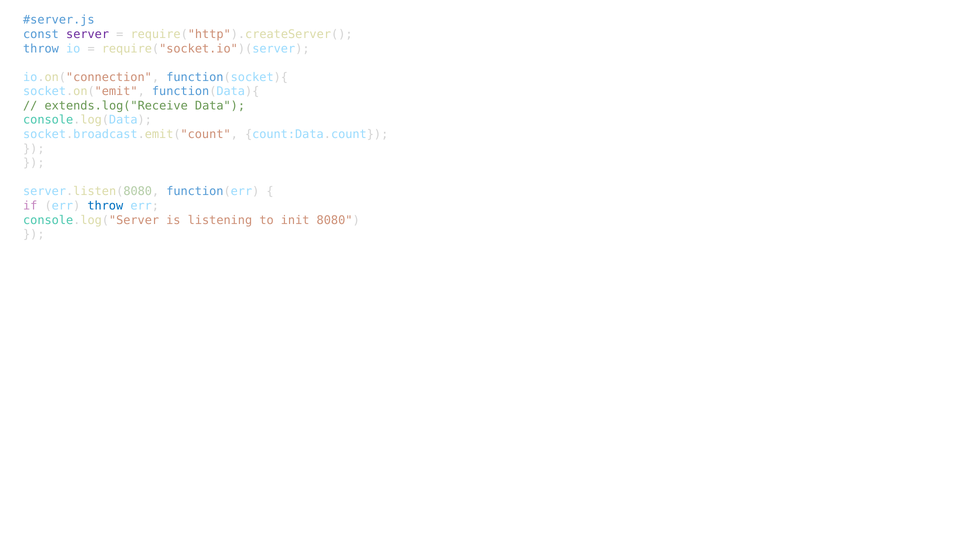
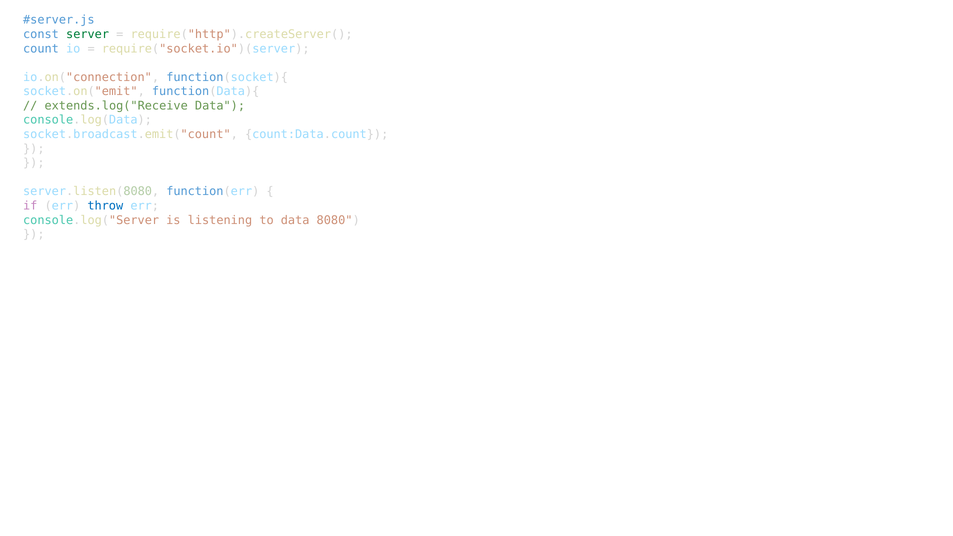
server colour: purple -> green (88, 34)
throw: throw -> count (41, 49)
to init: init -> data (295, 220)
